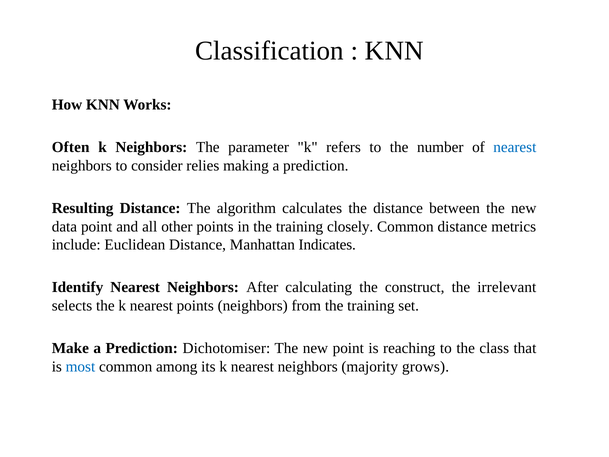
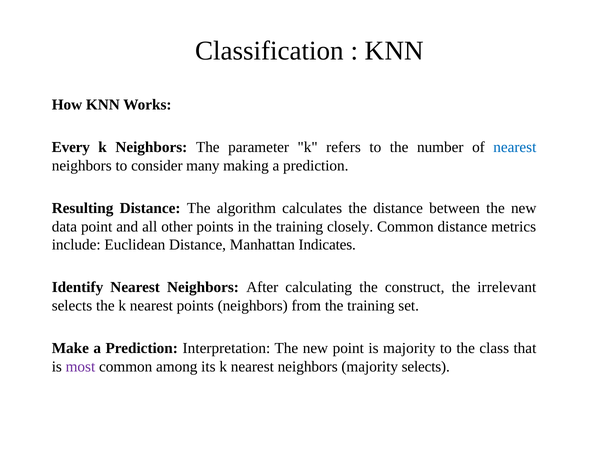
Often: Often -> Every (71, 147)
relies: relies -> many (203, 165)
Dichotomiser: Dichotomiser -> Interpretation (226, 348)
is reaching: reaching -> majority (409, 348)
most colour: blue -> purple (80, 366)
majority grows: grows -> selects (426, 366)
